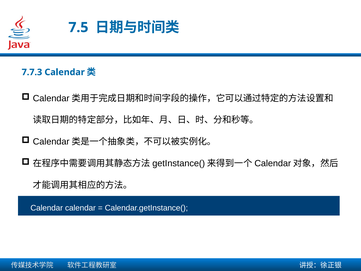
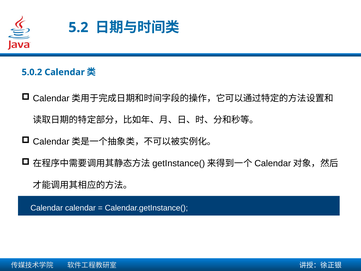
7.5: 7.5 -> 5.2 (78, 27)
7.7.3: 7.7.3 -> 5.0.2 (32, 72)
